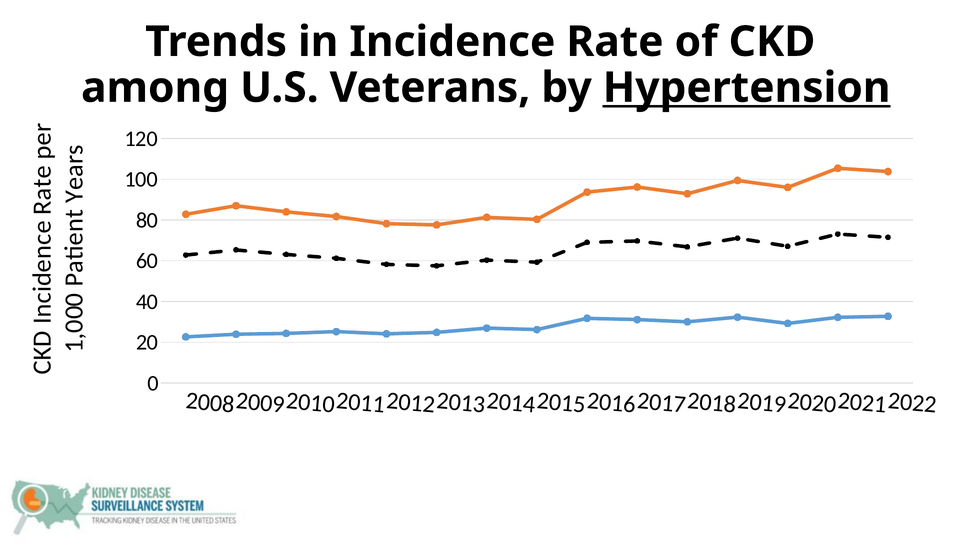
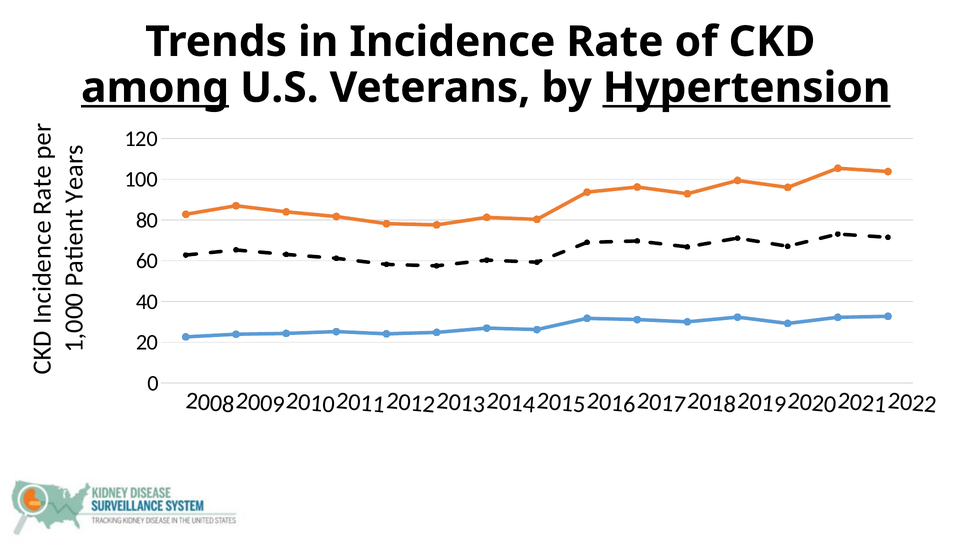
among underline: none -> present (155, 88)
